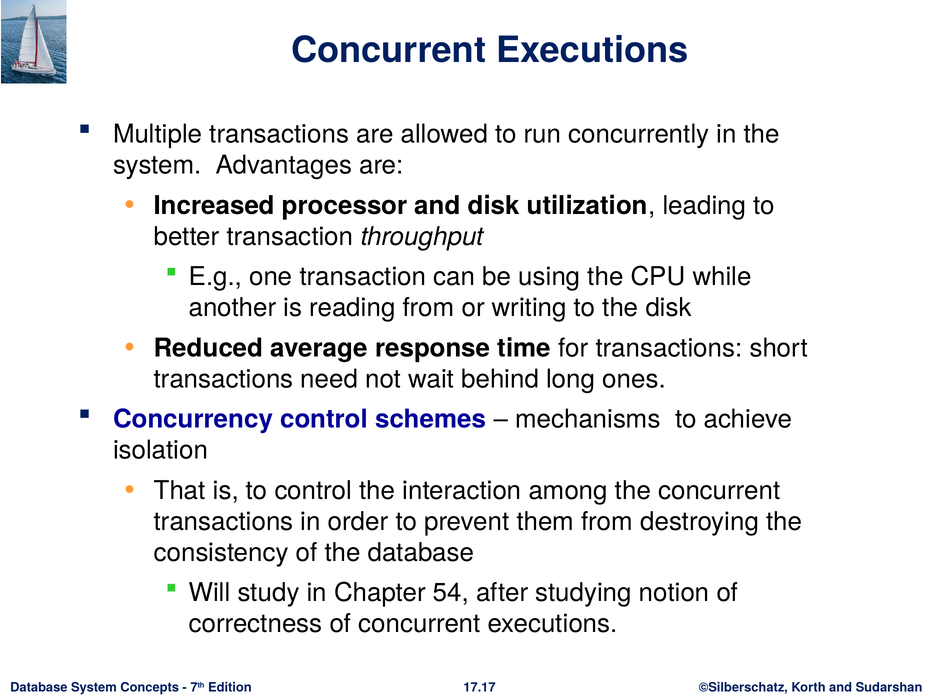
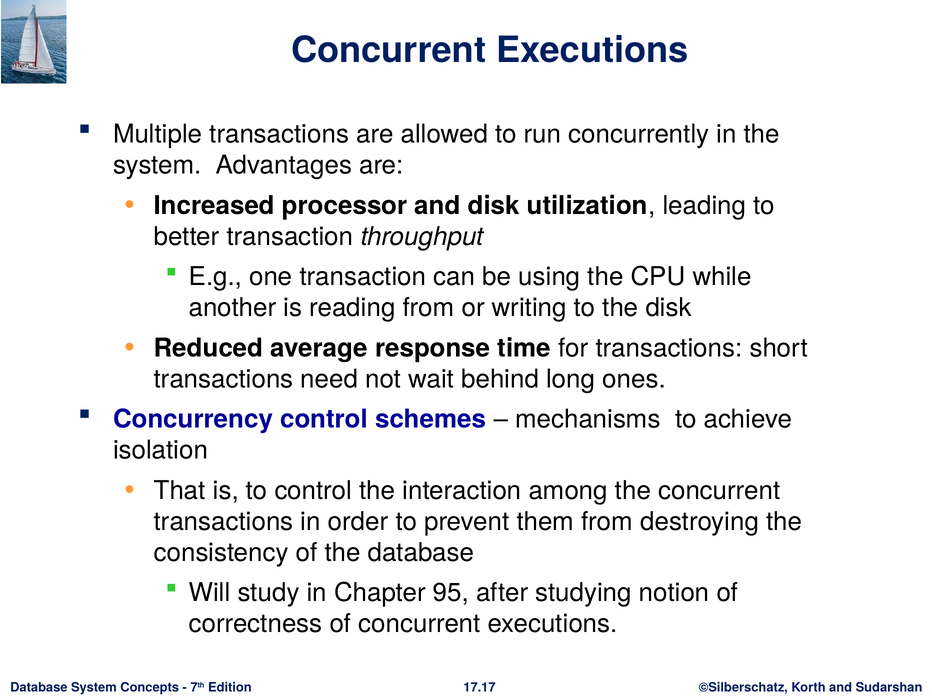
54: 54 -> 95 (451, 593)
